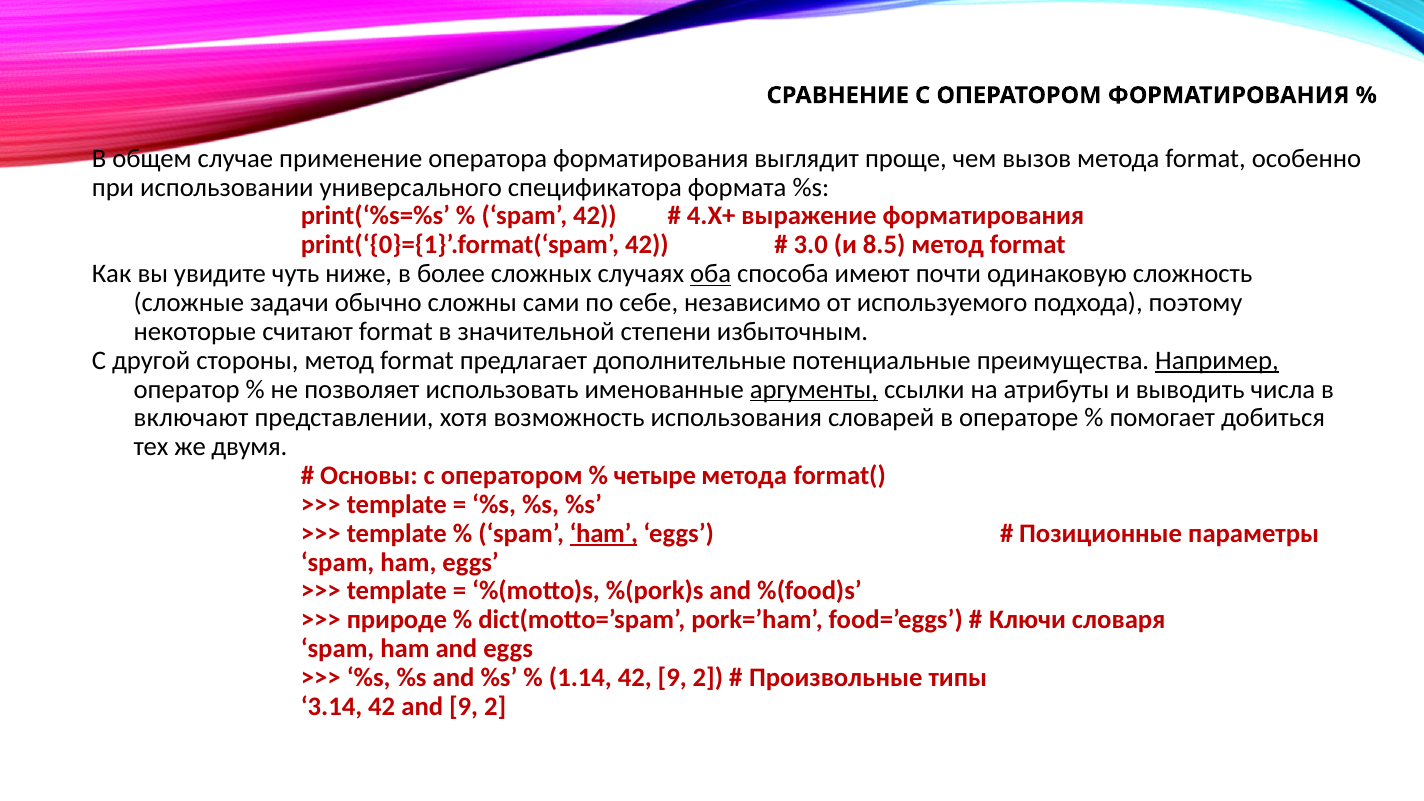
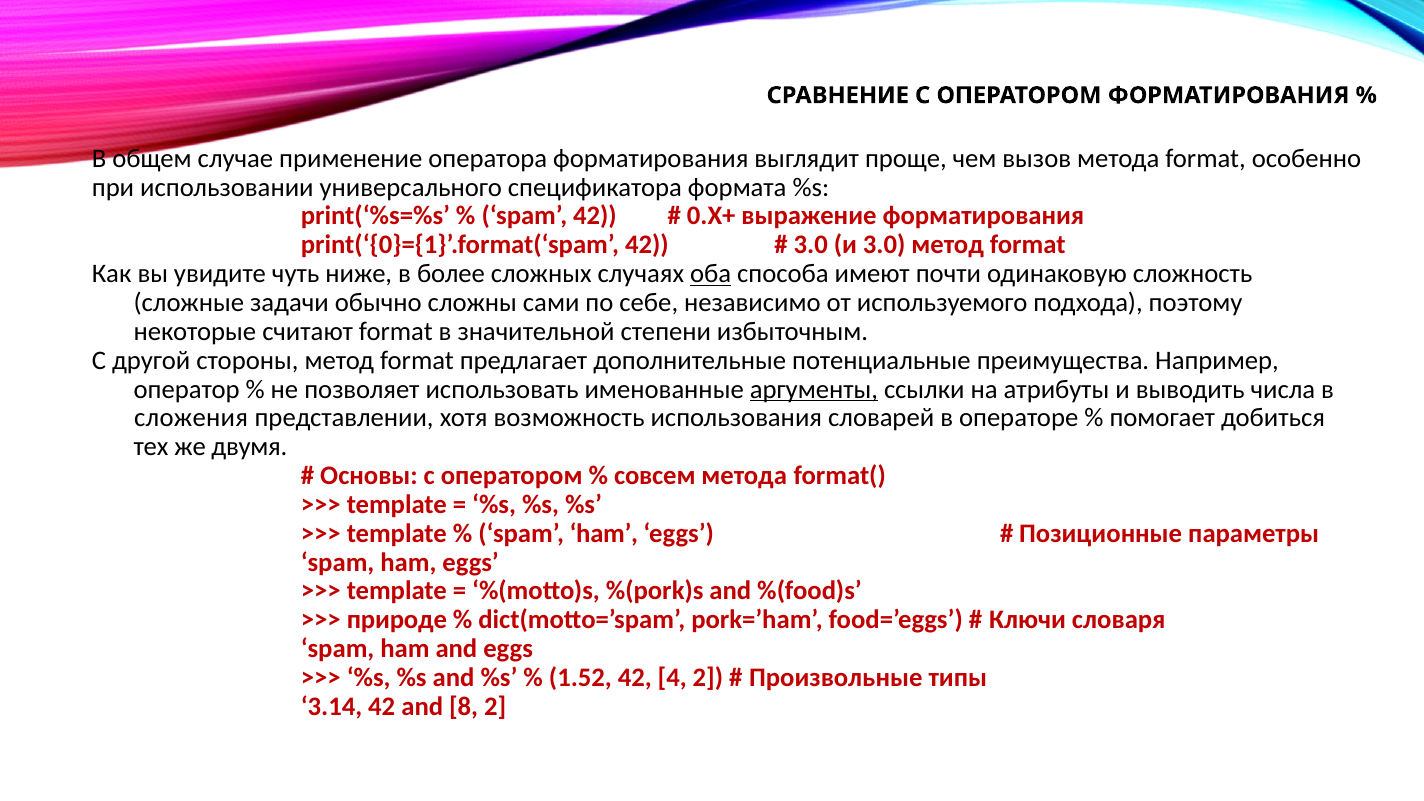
4.X+: 4.X+ -> 0.X+ (711, 216)
и 8.5: 8.5 -> 3.0 (884, 245)
Например underline: present -> none (1217, 360)
включают: включают -> сложения (191, 418)
четыре: четыре -> совсем (655, 476)
ham underline: present -> none (604, 533)
1.14: 1.14 -> 1.52 (580, 678)
42 9: 9 -> 4 (672, 678)
and 9: 9 -> 8 (464, 706)
